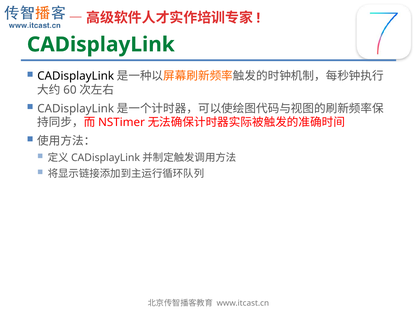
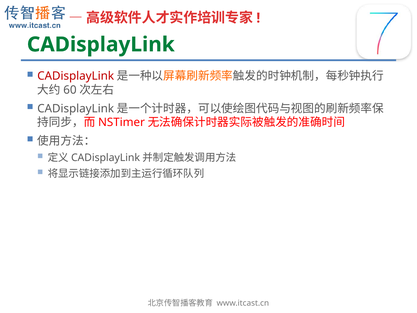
CADisplayLink colour: black -> red (76, 76)
